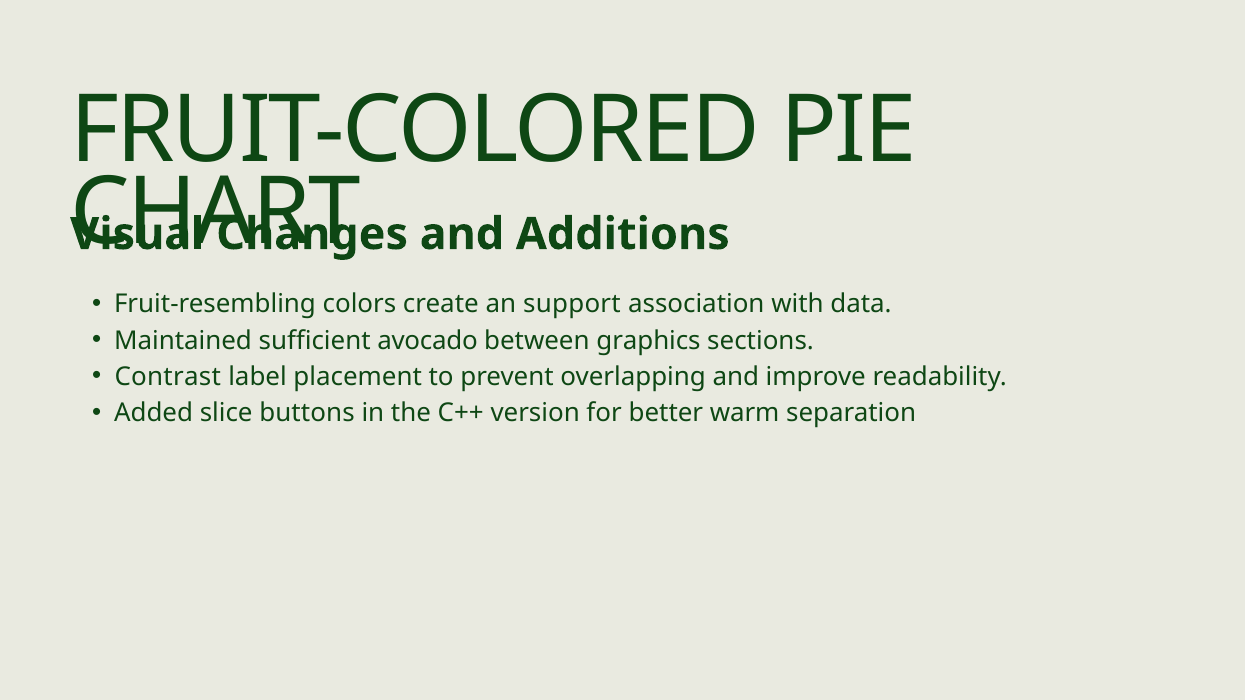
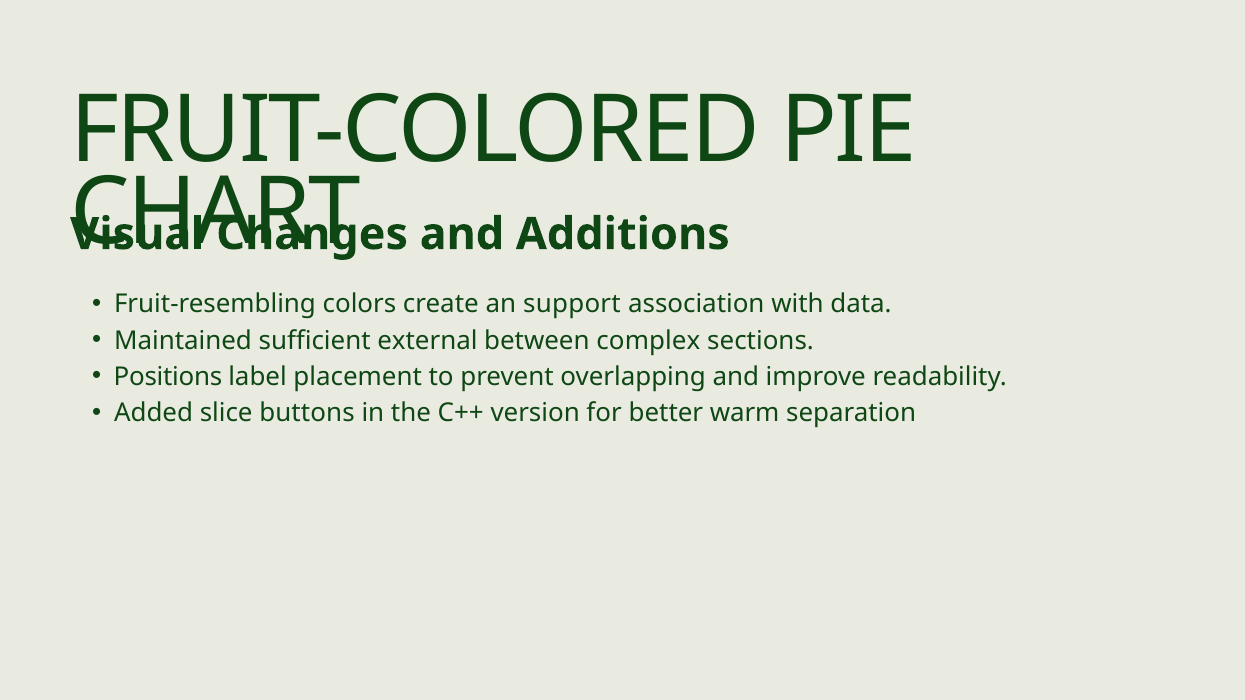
avocado: avocado -> external (427, 341)
graphics: graphics -> complex (648, 341)
Contrast: Contrast -> Positions (168, 377)
